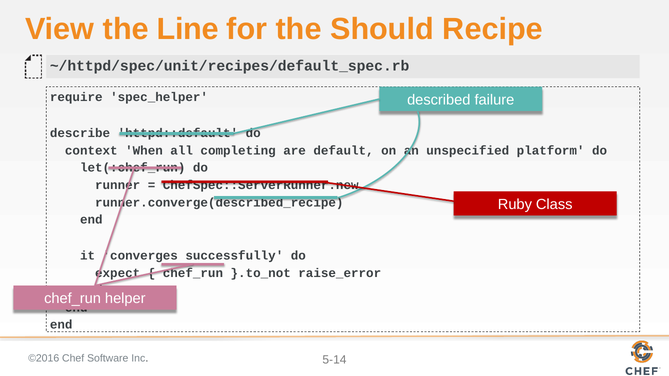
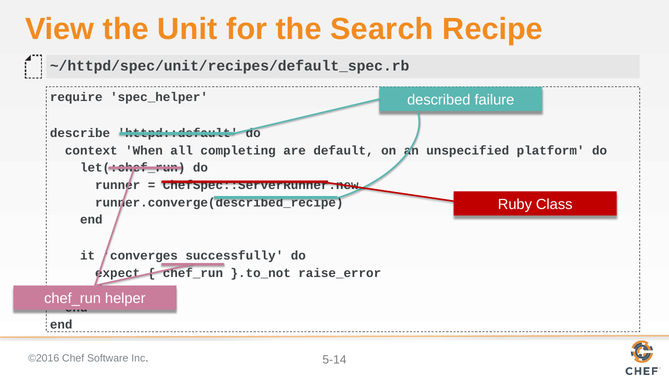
Line: Line -> Unit (187, 29)
Should: Should -> Search (382, 29)
